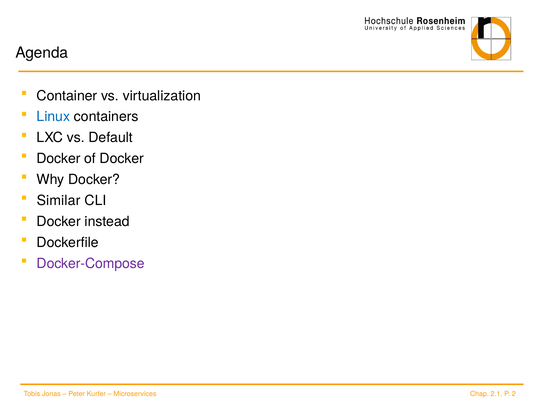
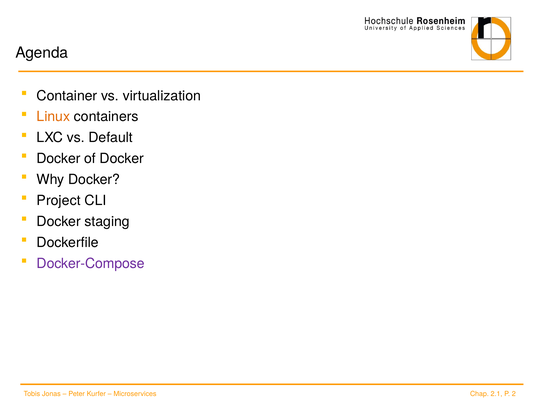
Linux colour: blue -> orange (53, 117)
Similar: Similar -> Project (59, 200)
instead: instead -> staging (107, 221)
